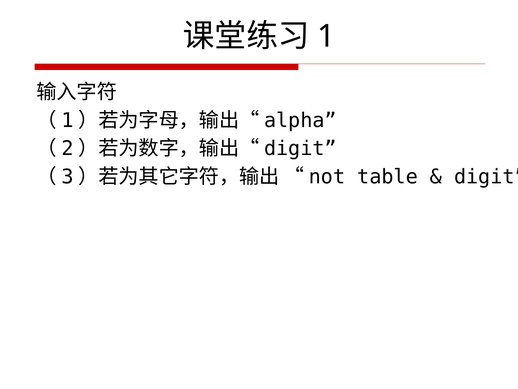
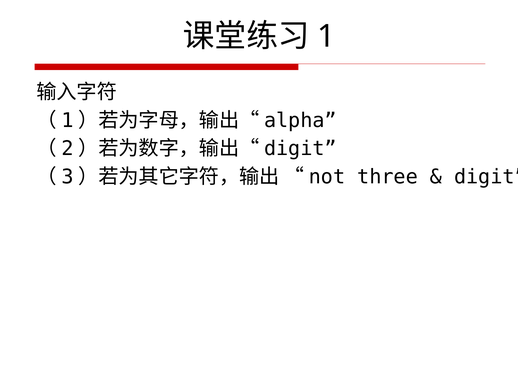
table: table -> three (388, 177)
